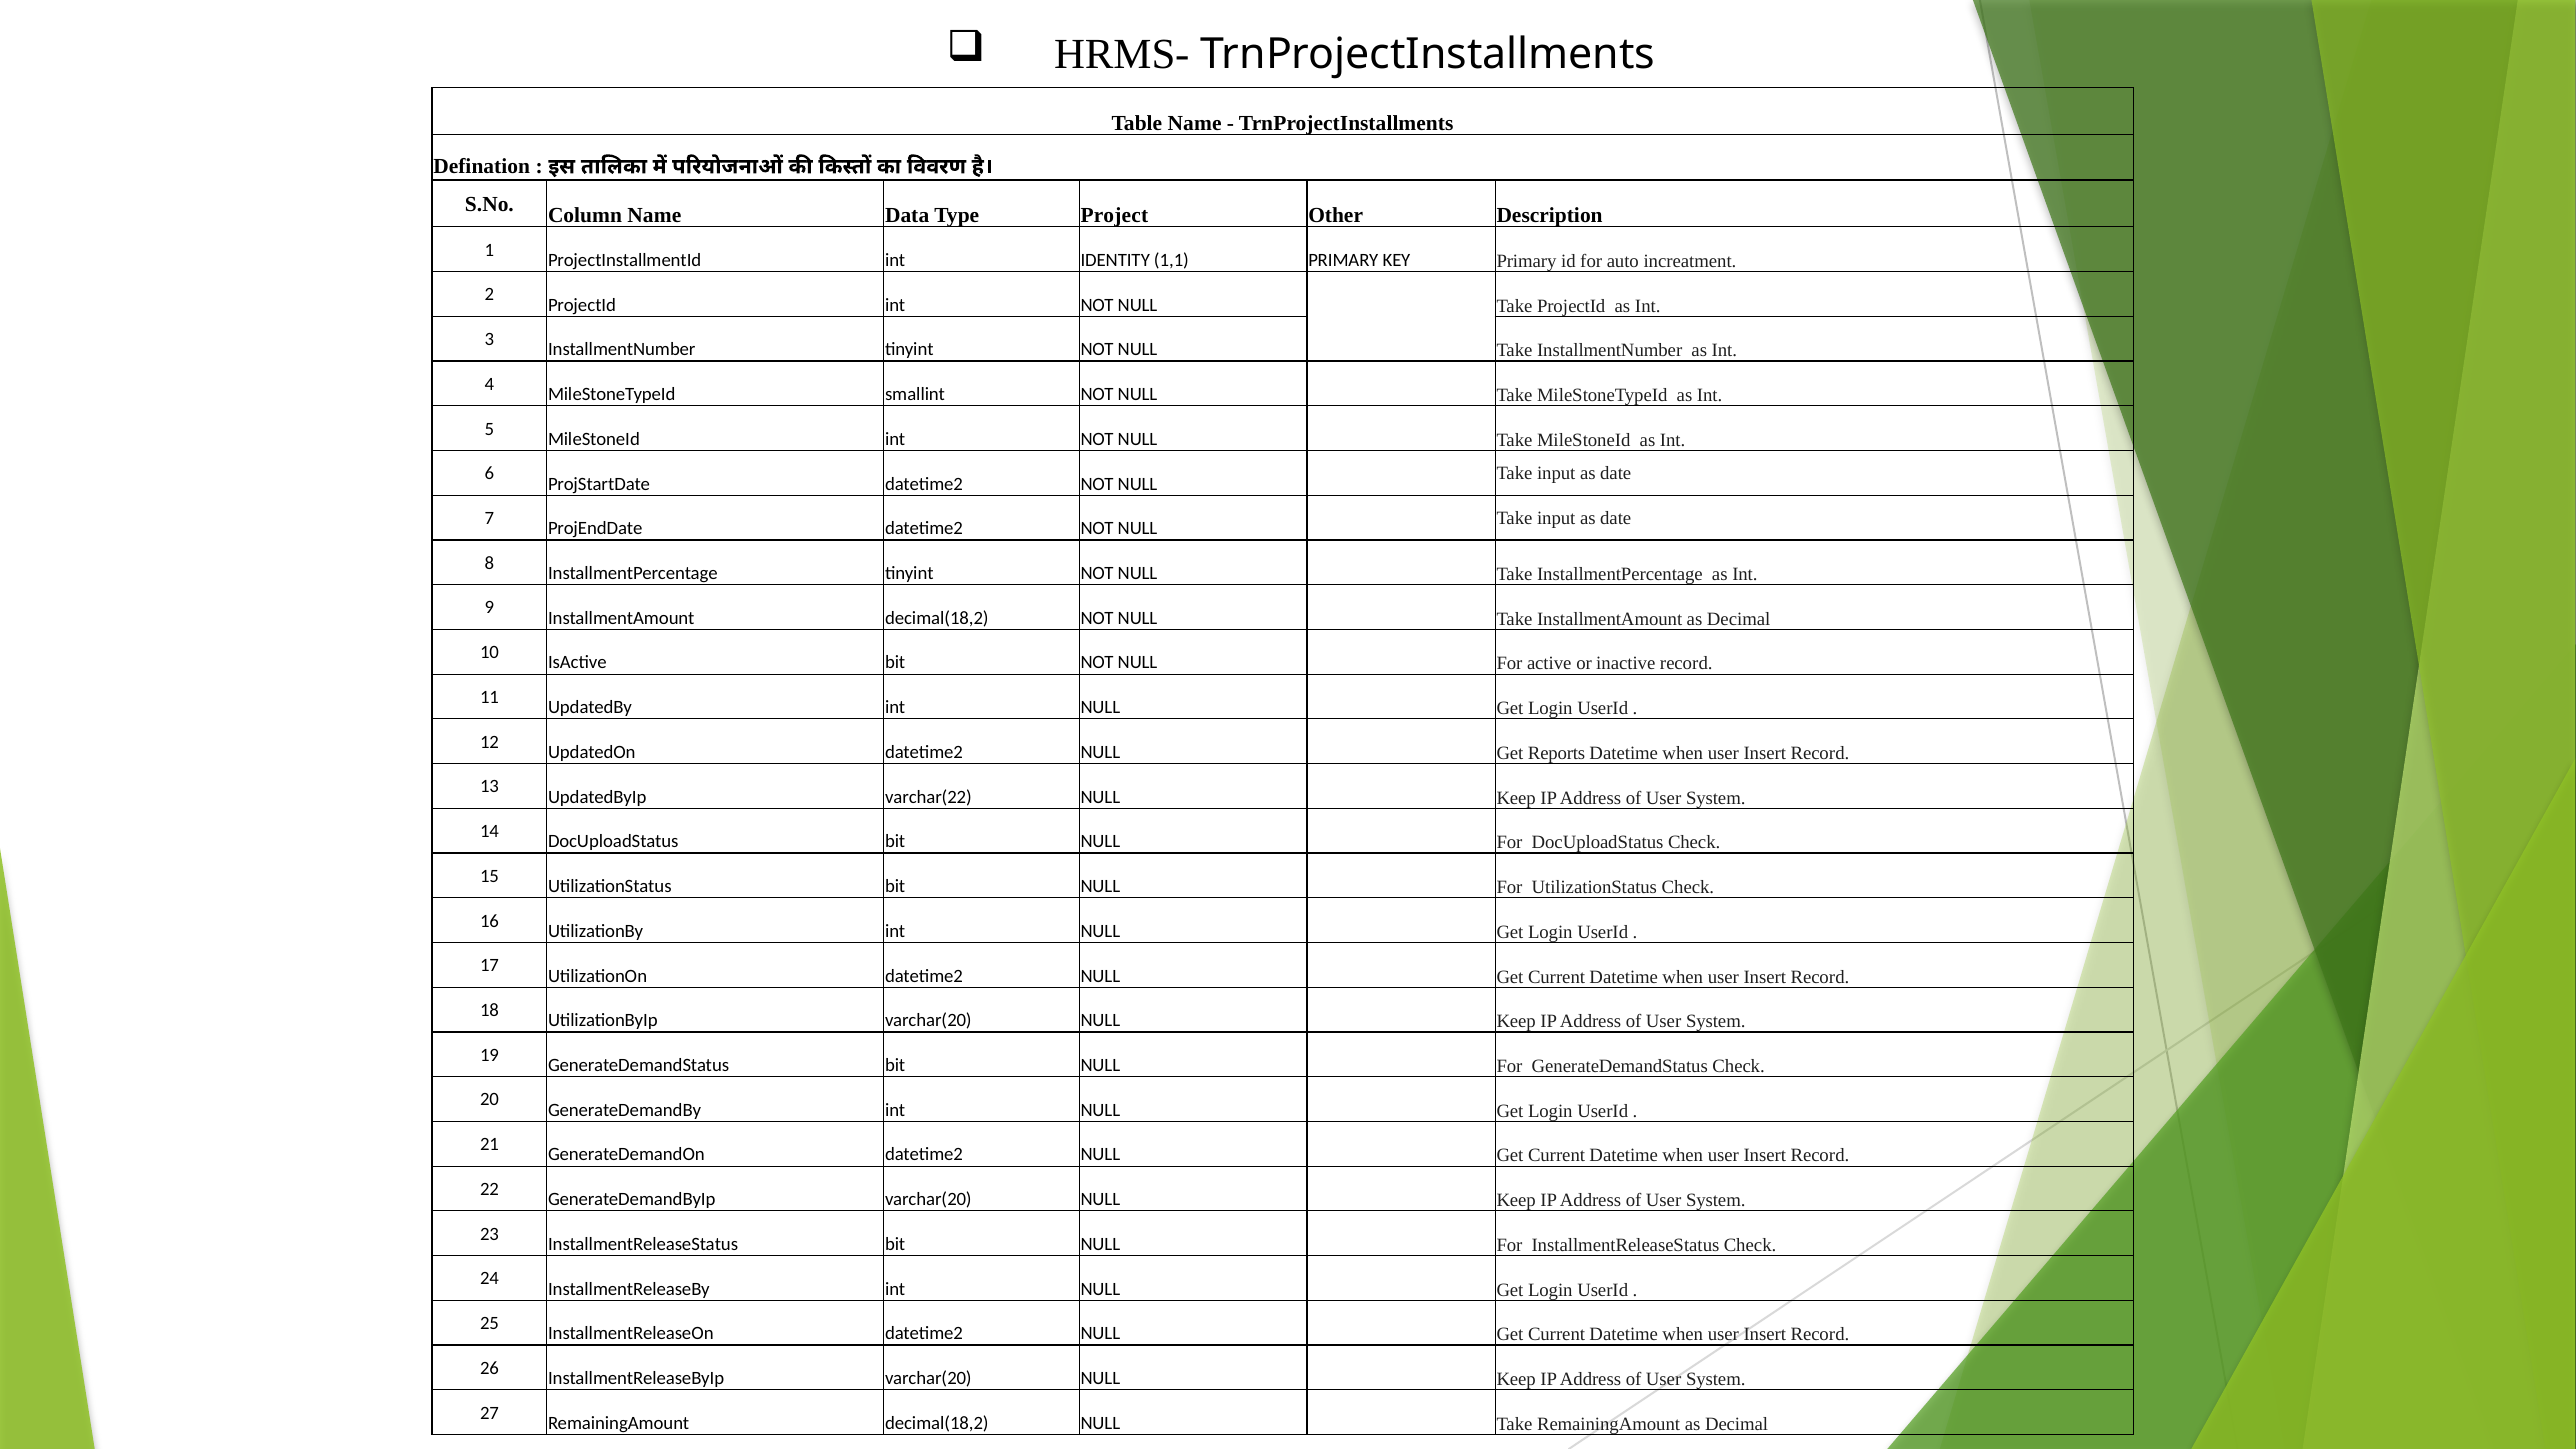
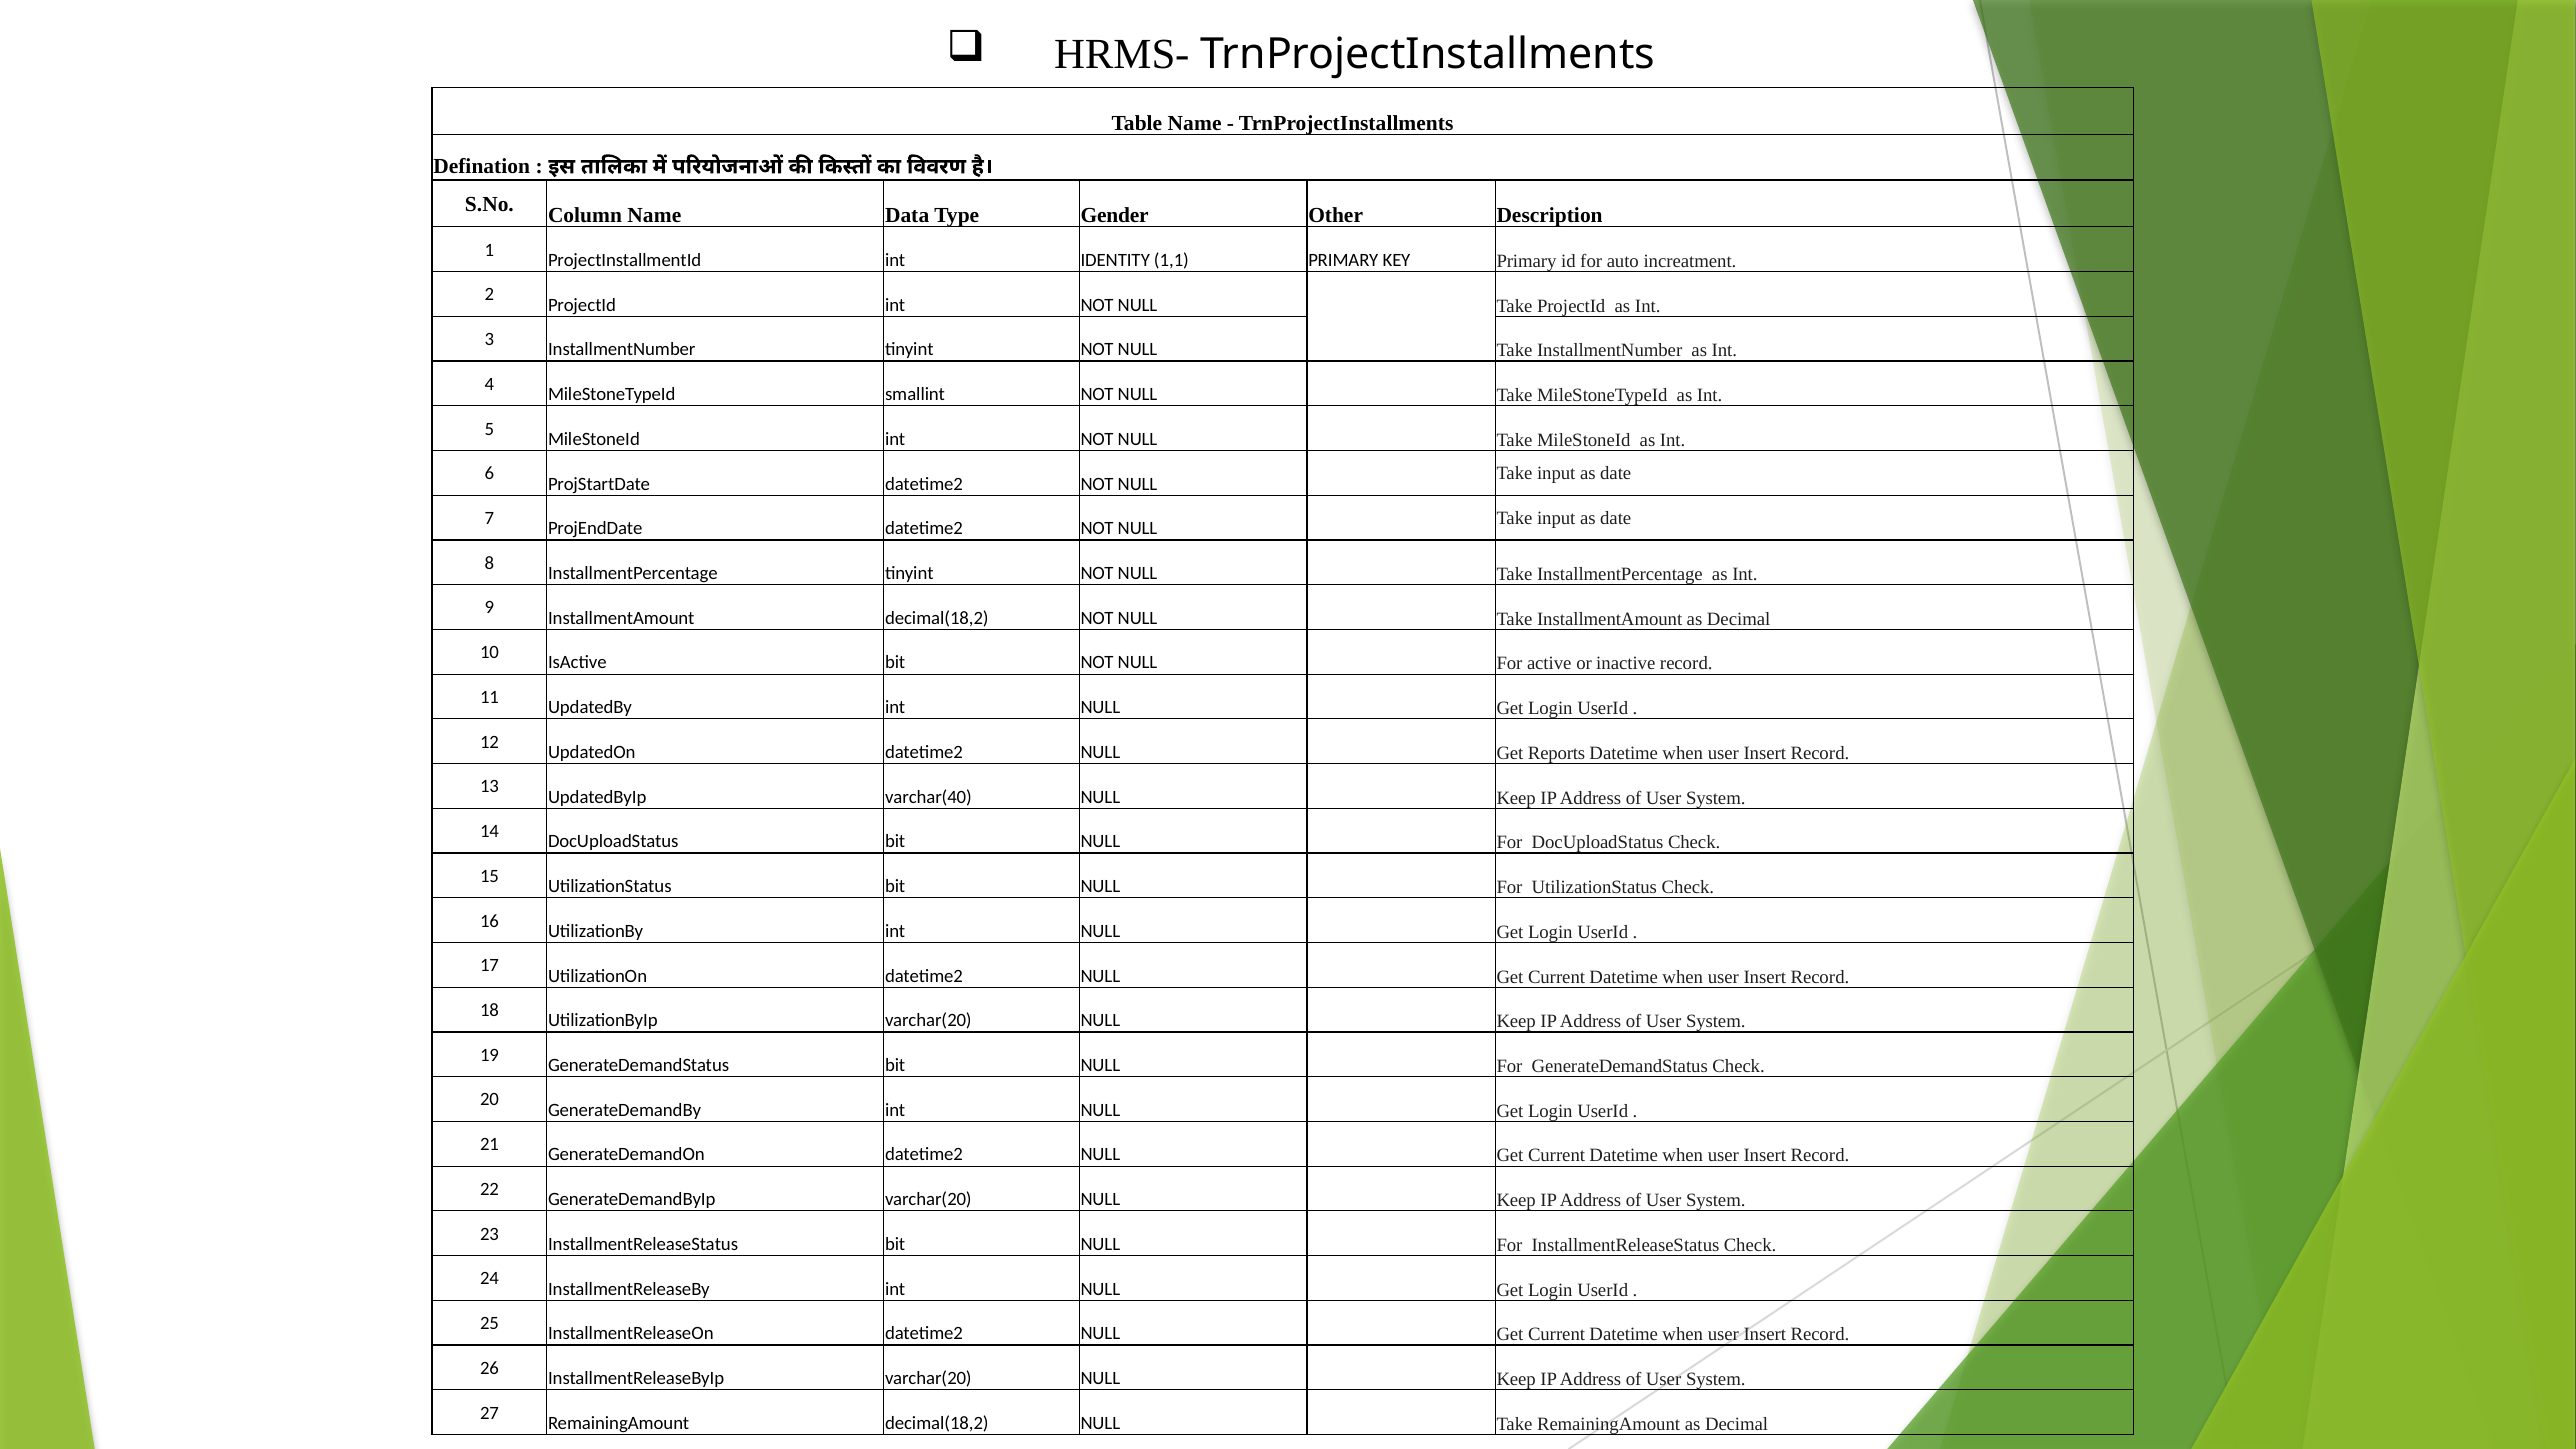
Project: Project -> Gender (1115, 215)
varchar(22: varchar(22 -> varchar(40 (928, 797)
